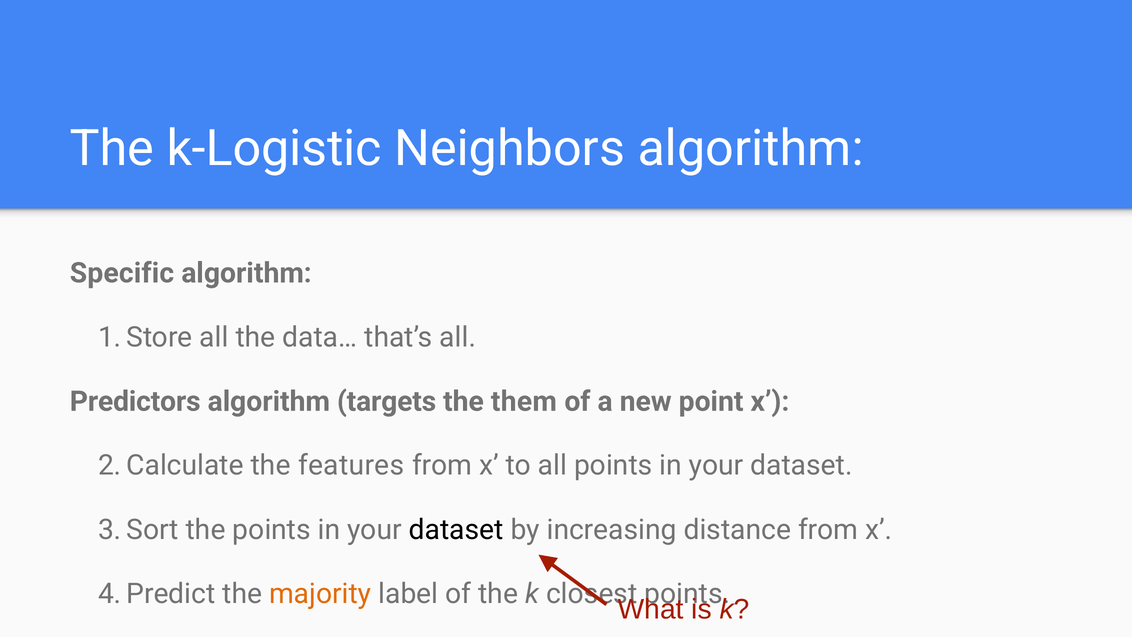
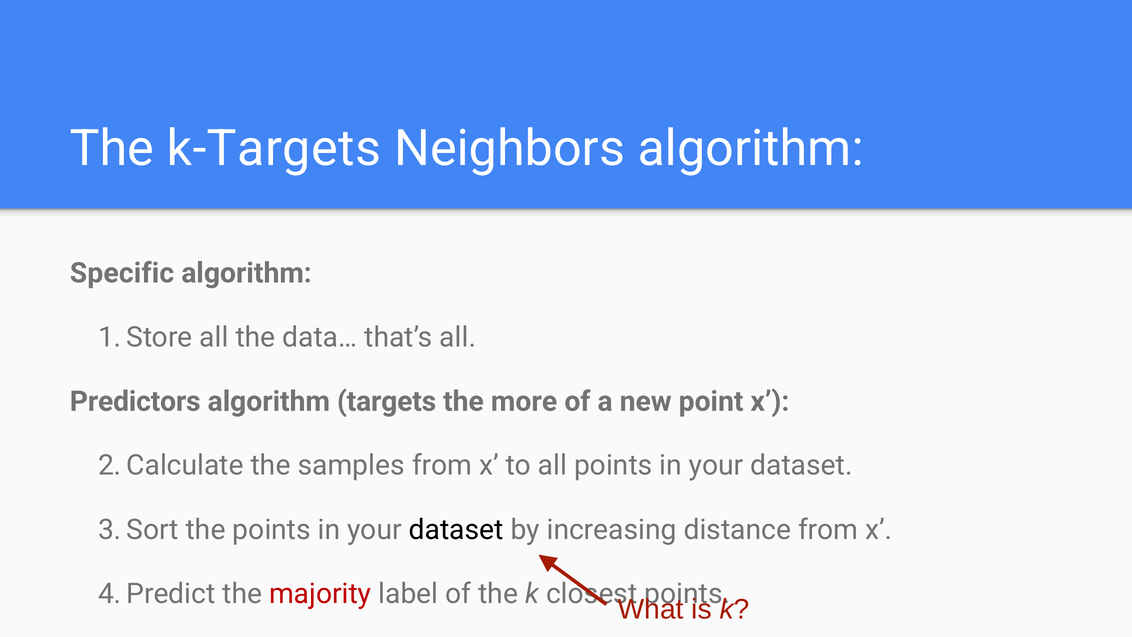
k-Logistic: k-Logistic -> k-Targets (274, 148)
them: them -> more (524, 401)
features: features -> samples (351, 465)
majority colour: orange -> red (320, 594)
